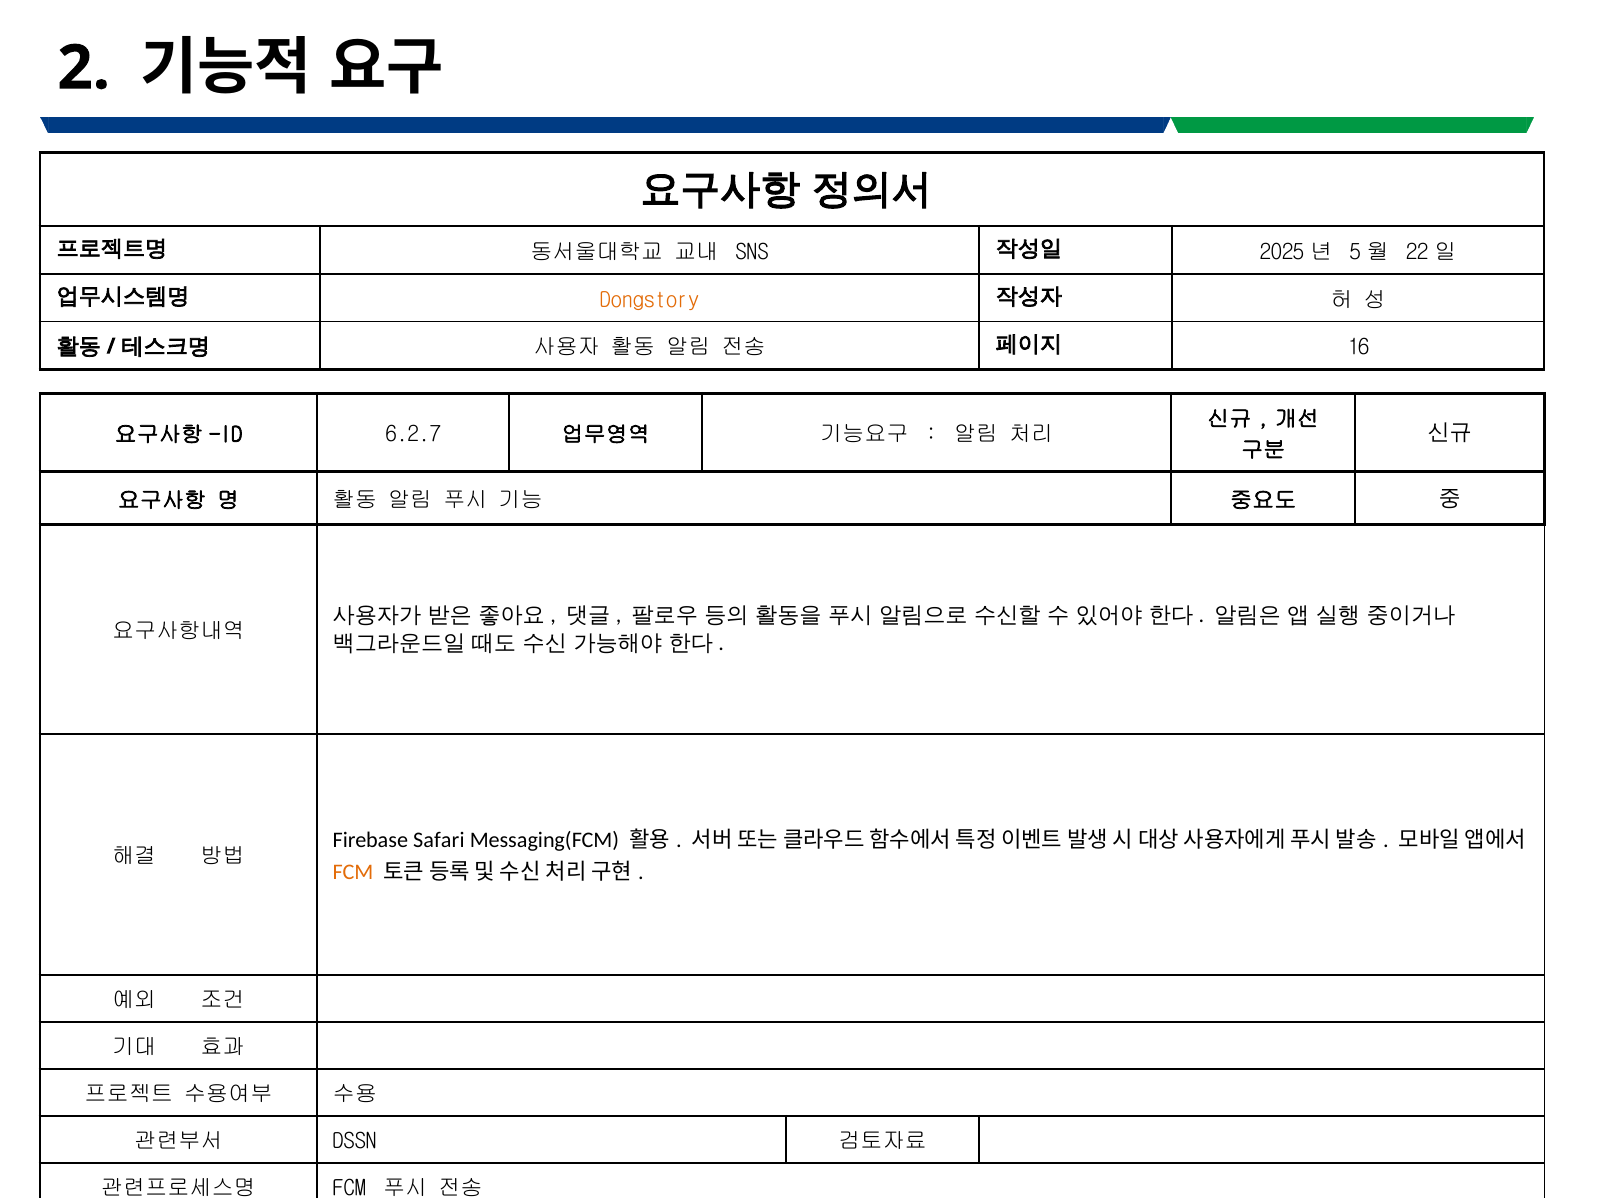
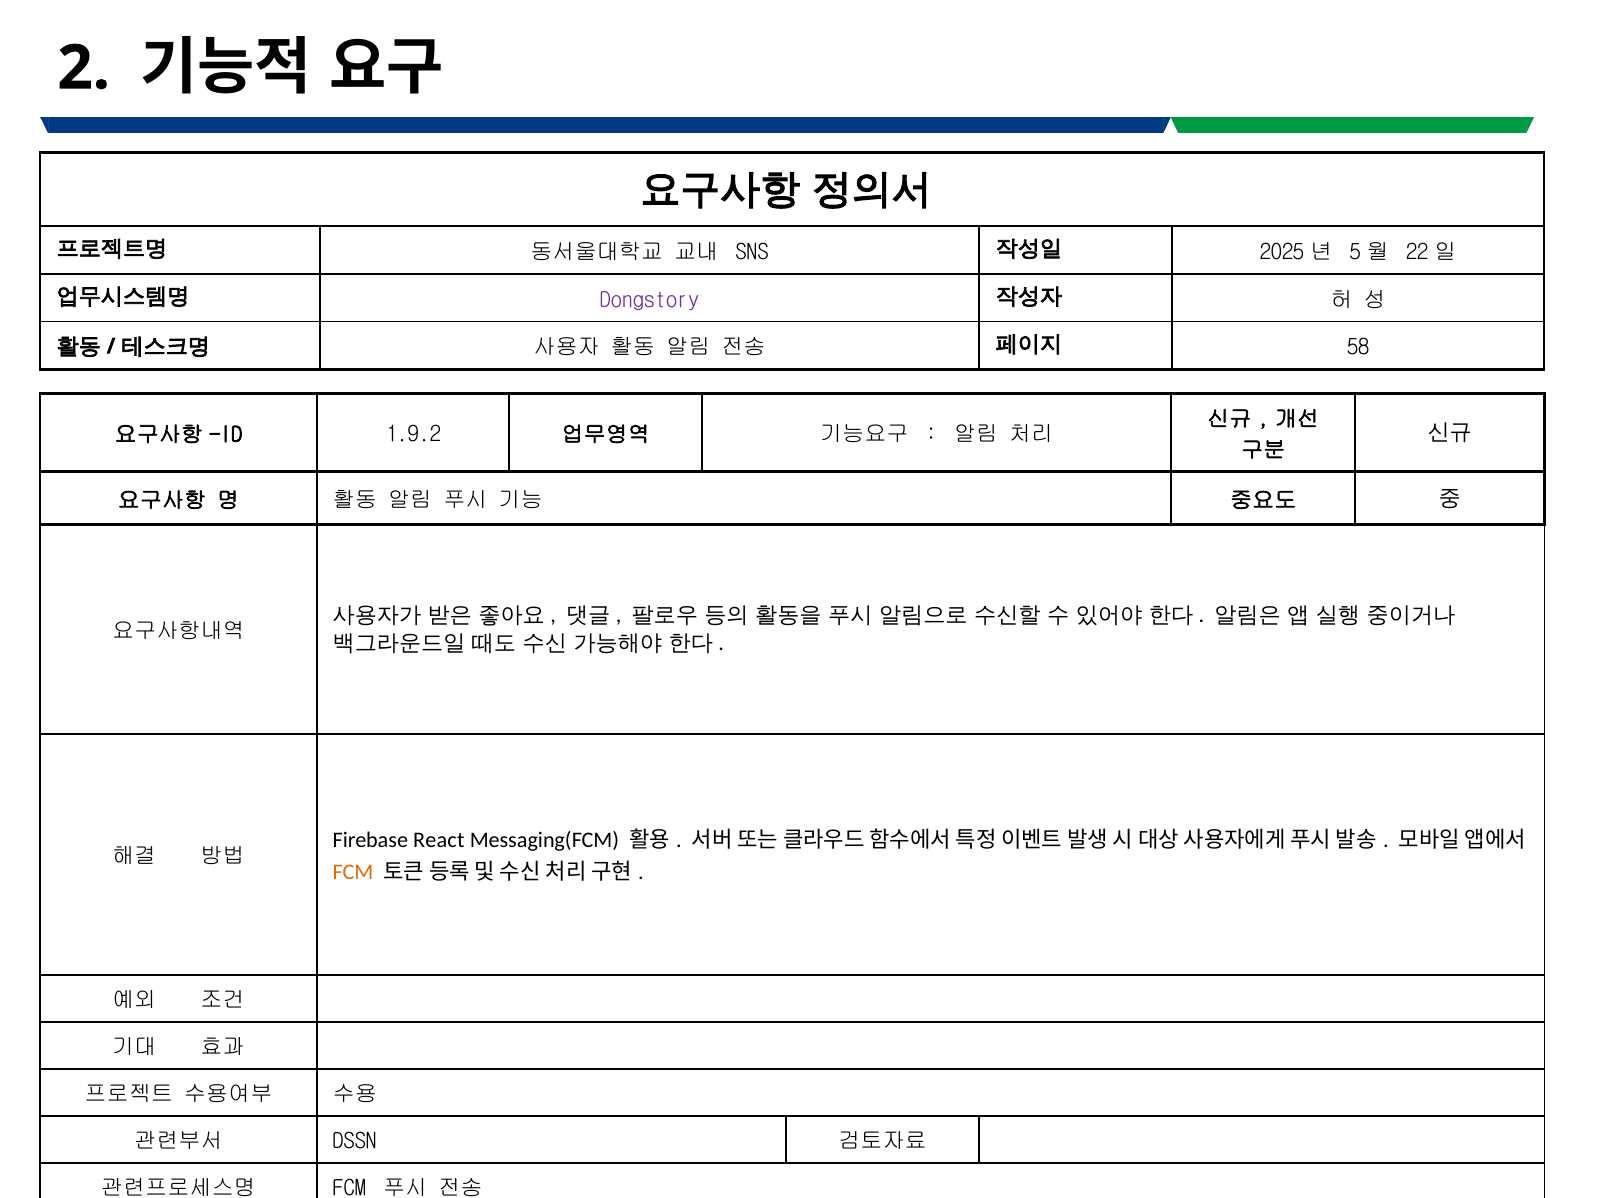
Dongstory colour: orange -> purple (650, 300)
16: 16 -> 58 (1358, 348)
6.2.7: 6.2.7 -> 1.9.2 (413, 435)
Safari: Safari -> React (439, 841)
